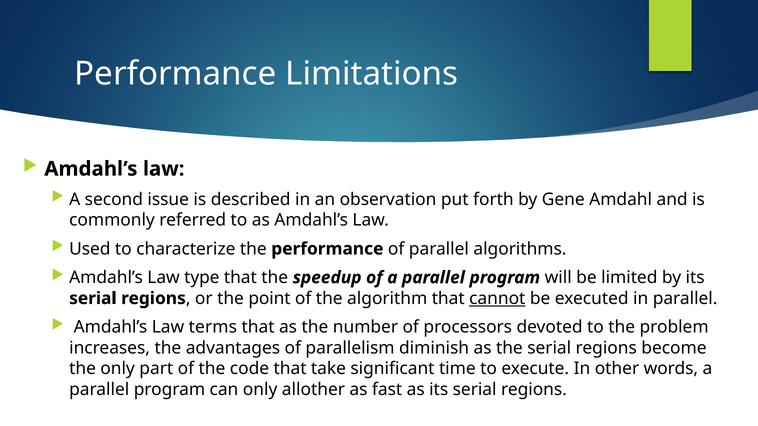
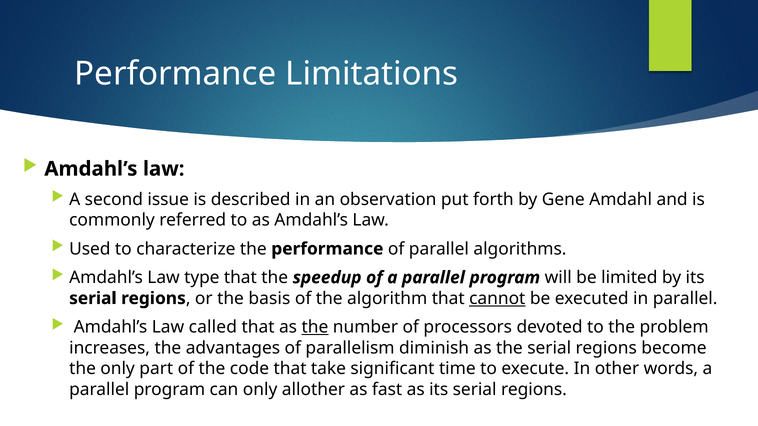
point: point -> basis (269, 299)
terms: terms -> called (213, 327)
the underline: none -> present (315, 327)
